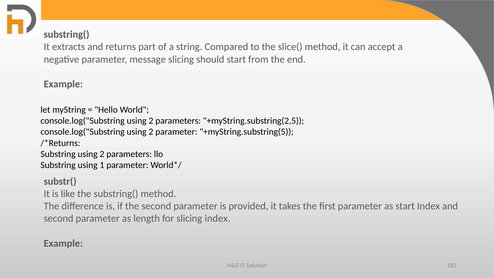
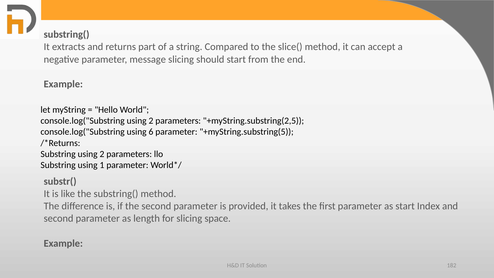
2: 2 -> 6 (151, 132)
slicing index: index -> space (218, 218)
